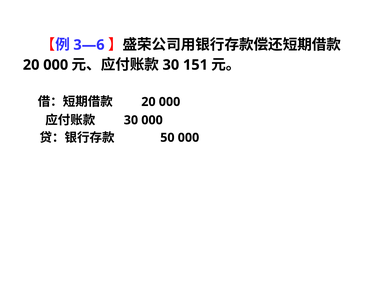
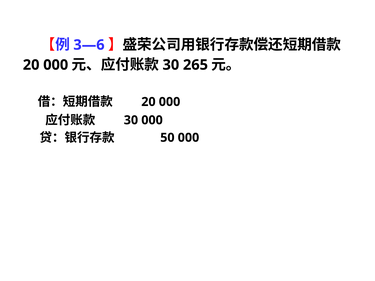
151: 151 -> 265 (195, 65)
